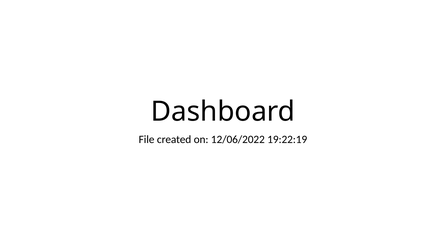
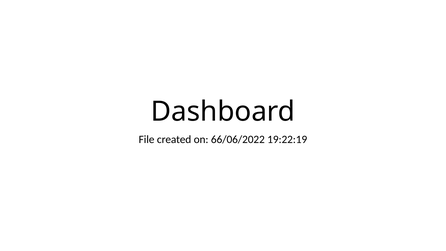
12/06/2022: 12/06/2022 -> 66/06/2022 (238, 139)
